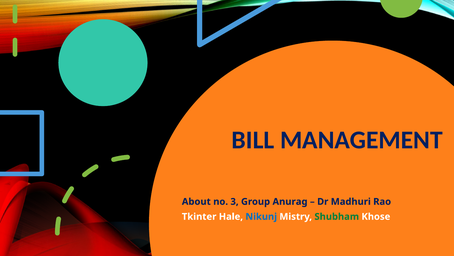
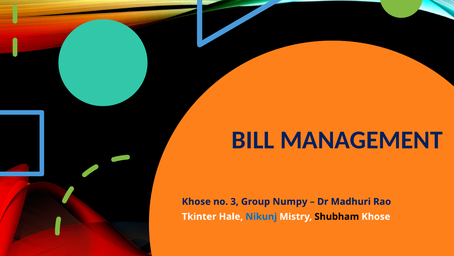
About: About -> Khose (196, 201)
Anurag: Anurag -> Numpy (290, 201)
Shubham colour: green -> black (337, 216)
